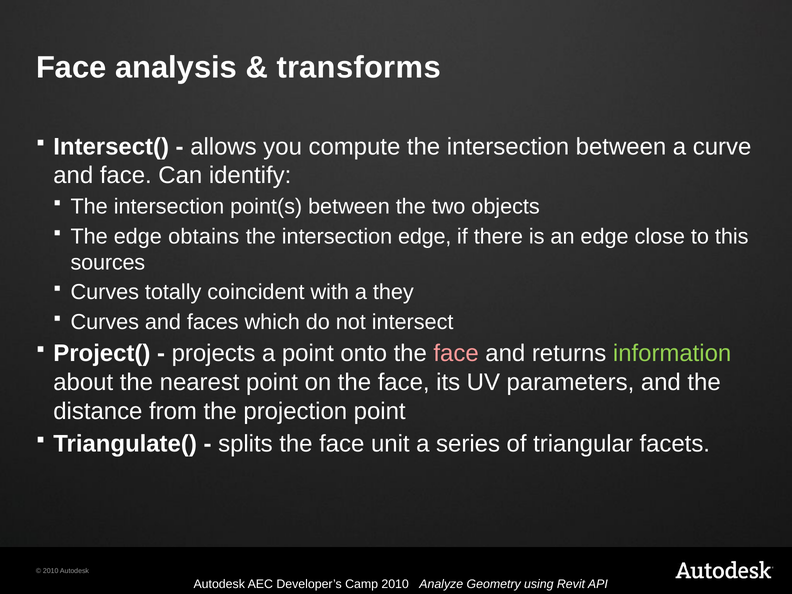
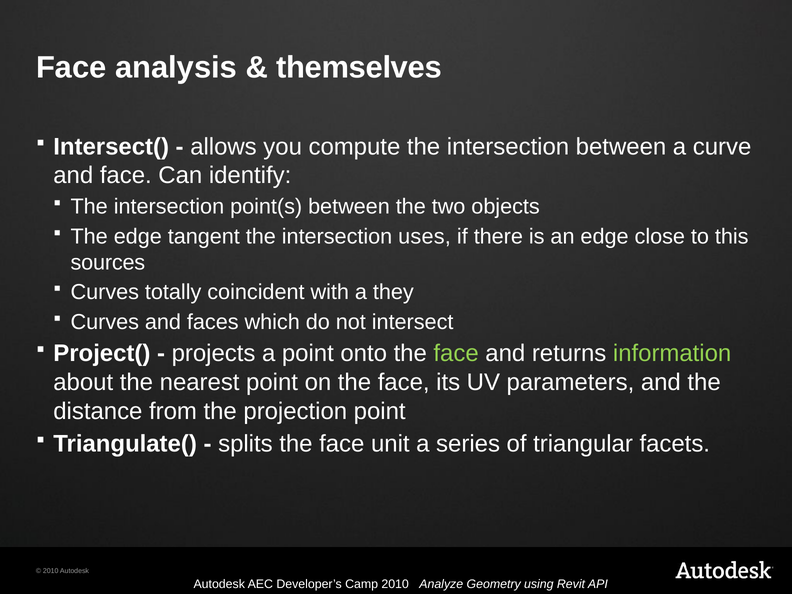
transforms: transforms -> themselves (359, 67)
obtains: obtains -> tangent (204, 236)
intersection edge: edge -> uses (425, 236)
face colour: pink -> light green (456, 353)
